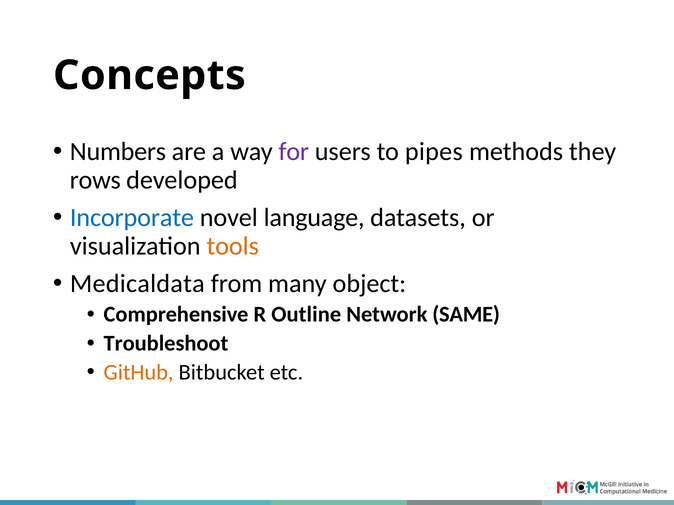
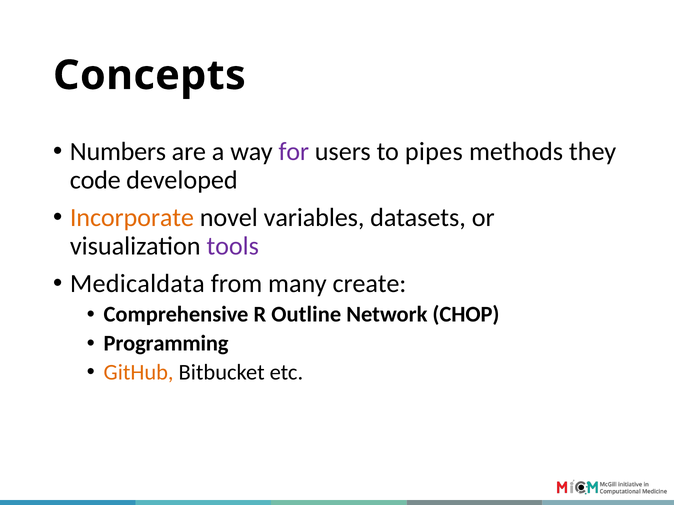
rows: rows -> code (95, 180)
Incorporate colour: blue -> orange (132, 218)
language: language -> variables (314, 218)
tools colour: orange -> purple (233, 246)
object: object -> create (369, 284)
SAME: SAME -> CHOP (466, 315)
Troubleshoot: Troubleshoot -> Programming (166, 344)
